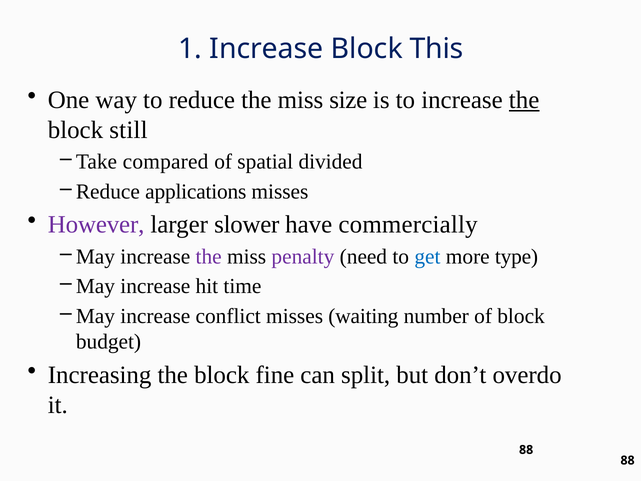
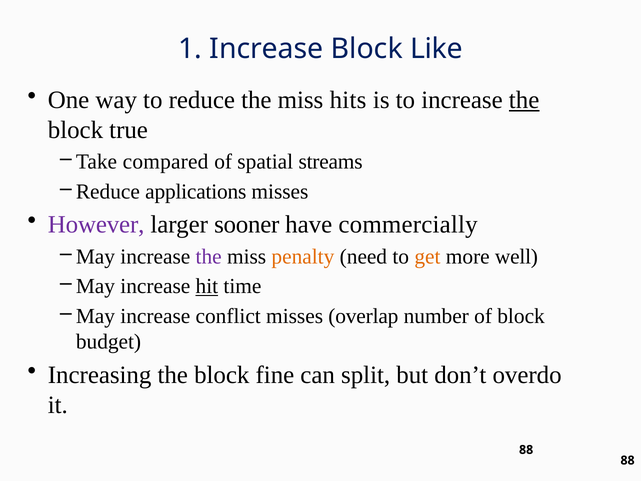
This: This -> Like (437, 49)
size: size -> hits (348, 100)
still: still -> true (129, 130)
divided: divided -> streams (331, 162)
slower: slower -> sooner (247, 225)
penalty colour: purple -> orange (303, 256)
get colour: blue -> orange (427, 256)
type: type -> well (516, 256)
hit underline: none -> present (207, 286)
waiting: waiting -> overlap (363, 316)
